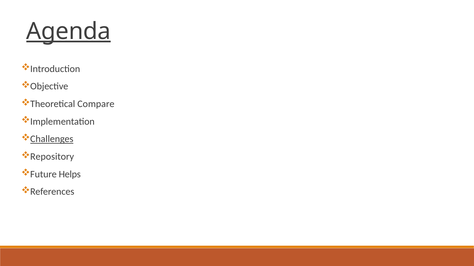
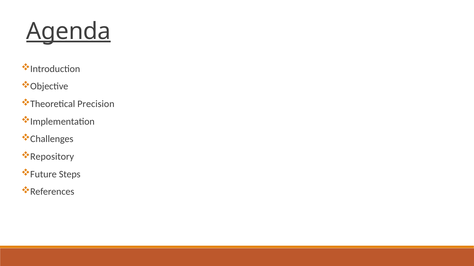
Compare: Compare -> Precision (96, 104)
Challenges underline: present -> none (52, 139)
Helps: Helps -> Steps (70, 175)
